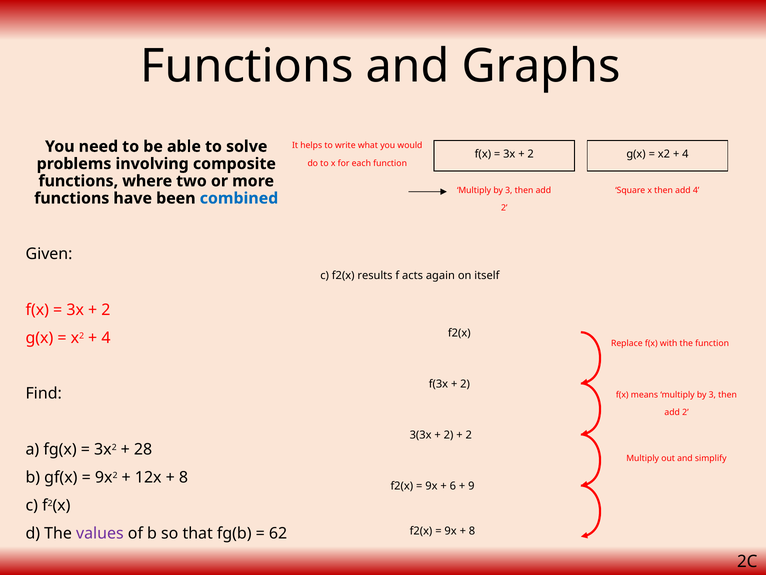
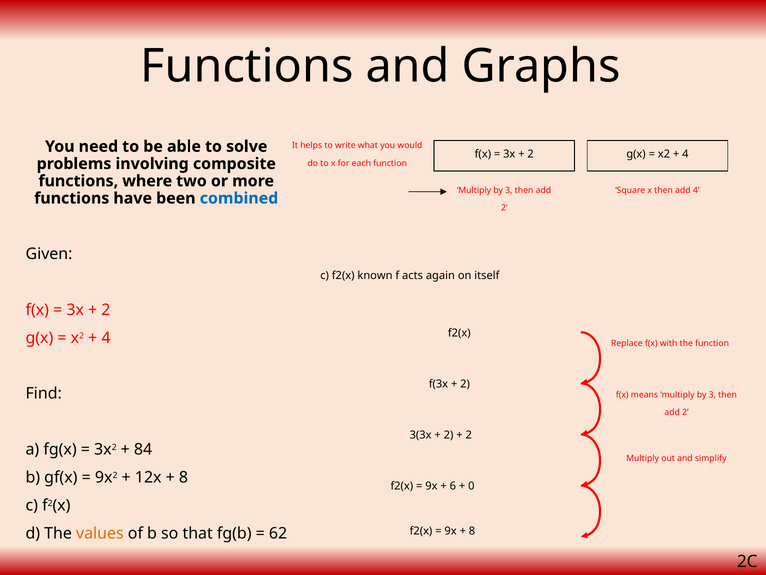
results: results -> known (375, 275)
28: 28 -> 84 (143, 449)
9: 9 -> 0 (471, 486)
values colour: purple -> orange (100, 533)
